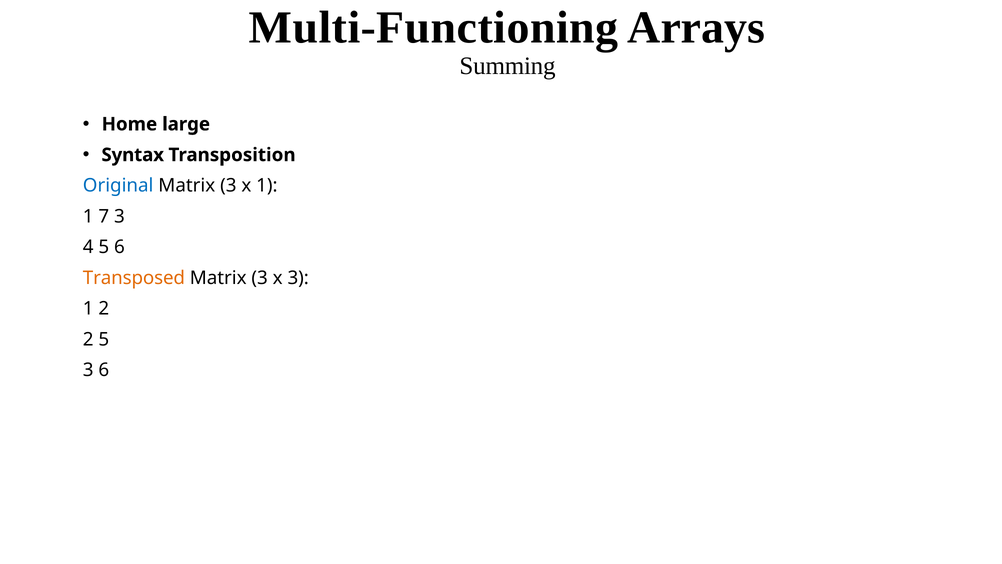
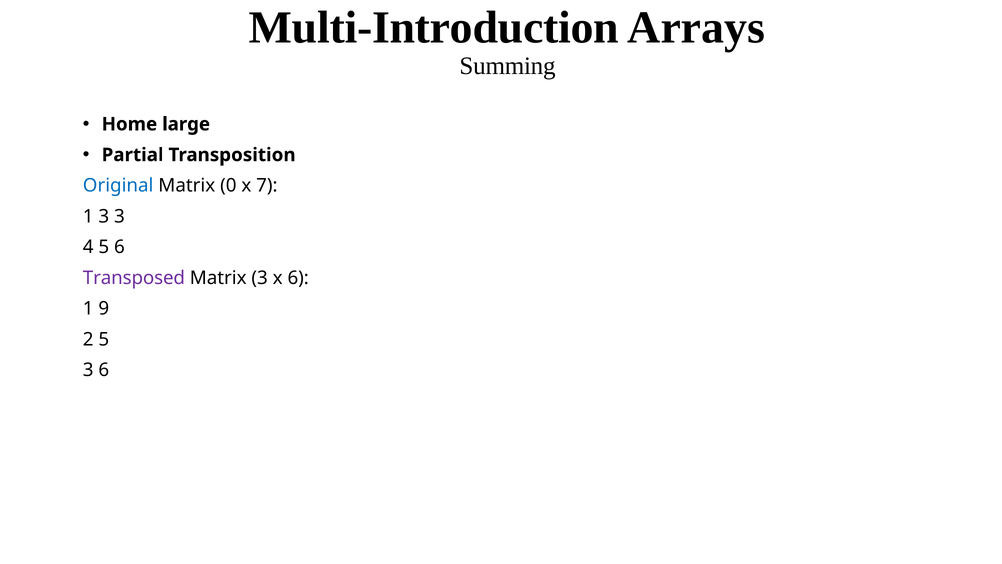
Multi-Functioning: Multi-Functioning -> Multi-Introduction (434, 28)
Syntax: Syntax -> Partial (133, 155)
3: 3 -> 0 (228, 186)
x 1: 1 -> 7 (267, 186)
1 7: 7 -> 3 (104, 216)
Transposed colour: orange -> purple (134, 278)
x 3: 3 -> 6 (298, 278)
1 2: 2 -> 9 (104, 309)
